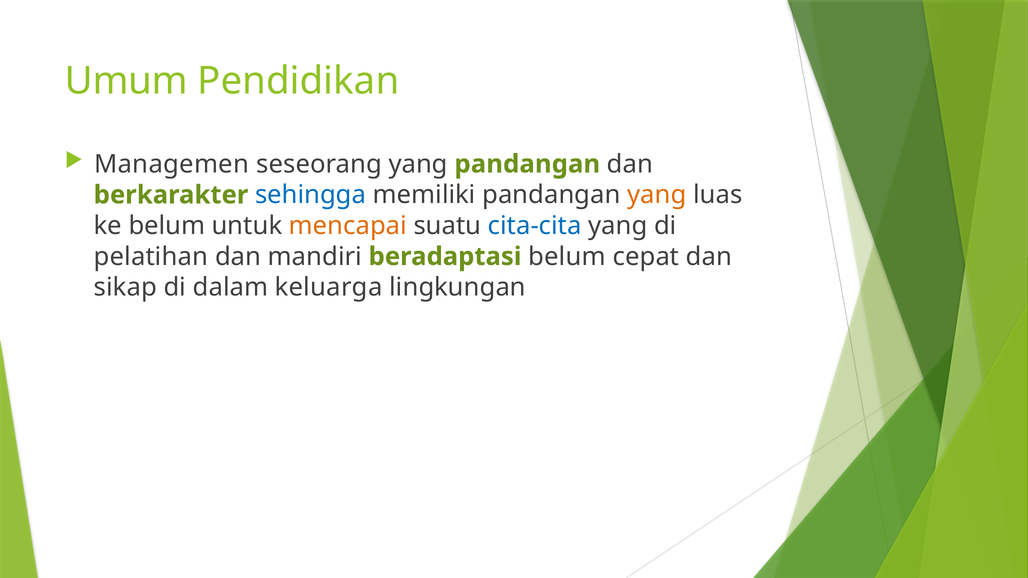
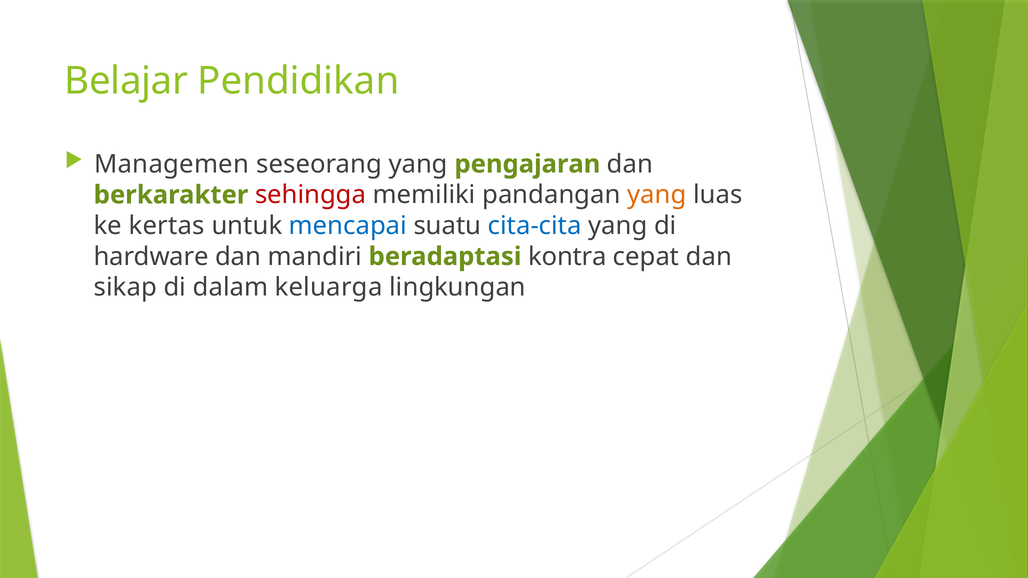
Umum: Umum -> Belajar (126, 81)
yang pandangan: pandangan -> pengajaran (527, 164)
sehingga colour: blue -> red (311, 195)
ke belum: belum -> kertas (167, 226)
mencapai colour: orange -> blue (348, 226)
pelatihan: pelatihan -> hardware (151, 257)
beradaptasi belum: belum -> kontra (567, 257)
